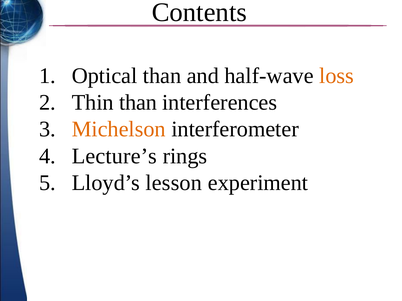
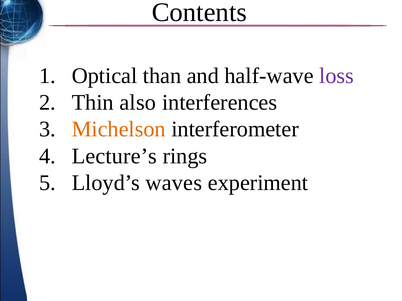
loss colour: orange -> purple (337, 76)
Thin than: than -> also (138, 103)
lesson: lesson -> waves (174, 183)
